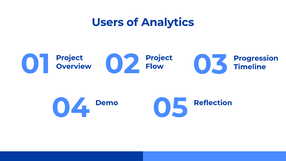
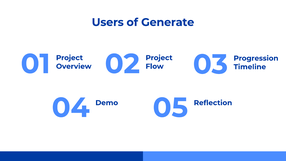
Analytics: Analytics -> Generate (168, 22)
